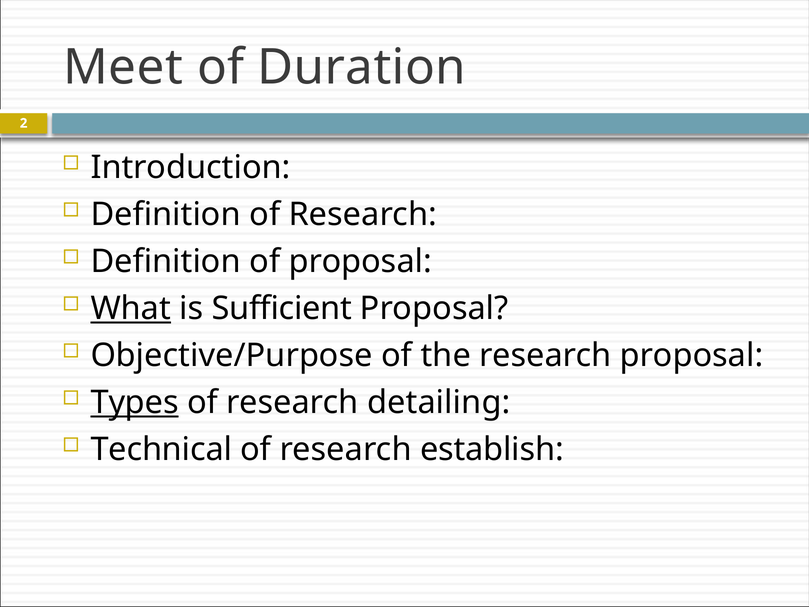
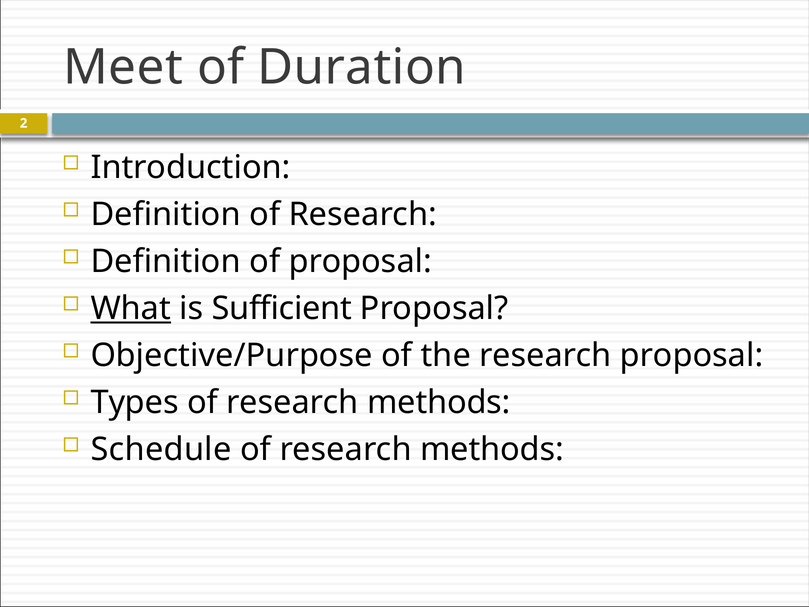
Types underline: present -> none (135, 402)
detailing: detailing -> methods (439, 402)
Technical: Technical -> Schedule (161, 449)
establish: establish -> methods (492, 449)
